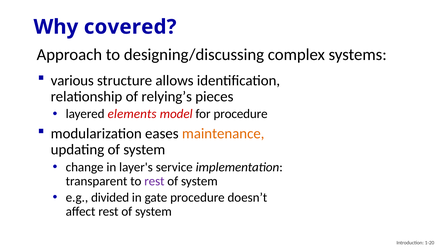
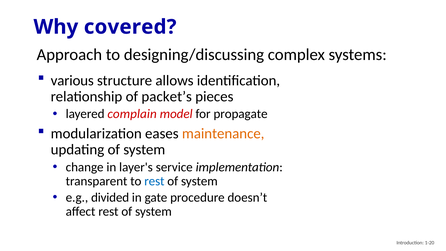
relying’s: relying’s -> packet’s (167, 96)
elements: elements -> complain (132, 114)
for procedure: procedure -> propagate (241, 114)
rest colour: purple -> blue (154, 181)
